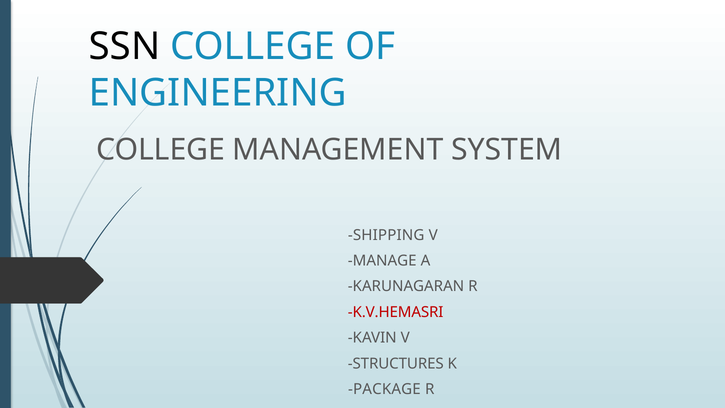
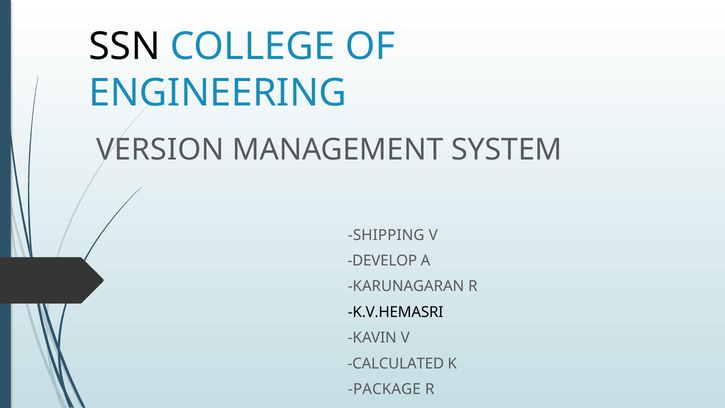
COLLEGE: COLLEGE -> VERSION (160, 150)
MANAGE: MANAGE -> DEVELOP (382, 261)
K.V.HEMASRI colour: red -> black (396, 312)
STRUCTURES: STRUCTURES -> CALCULATED (396, 363)
